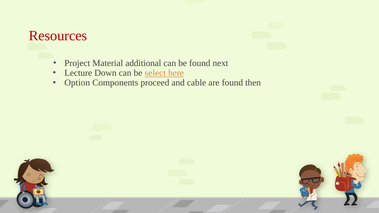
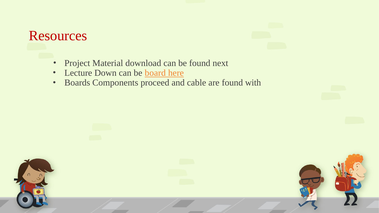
additional: additional -> download (143, 63)
select: select -> board (155, 73)
Option: Option -> Boards (77, 83)
then: then -> with (253, 83)
